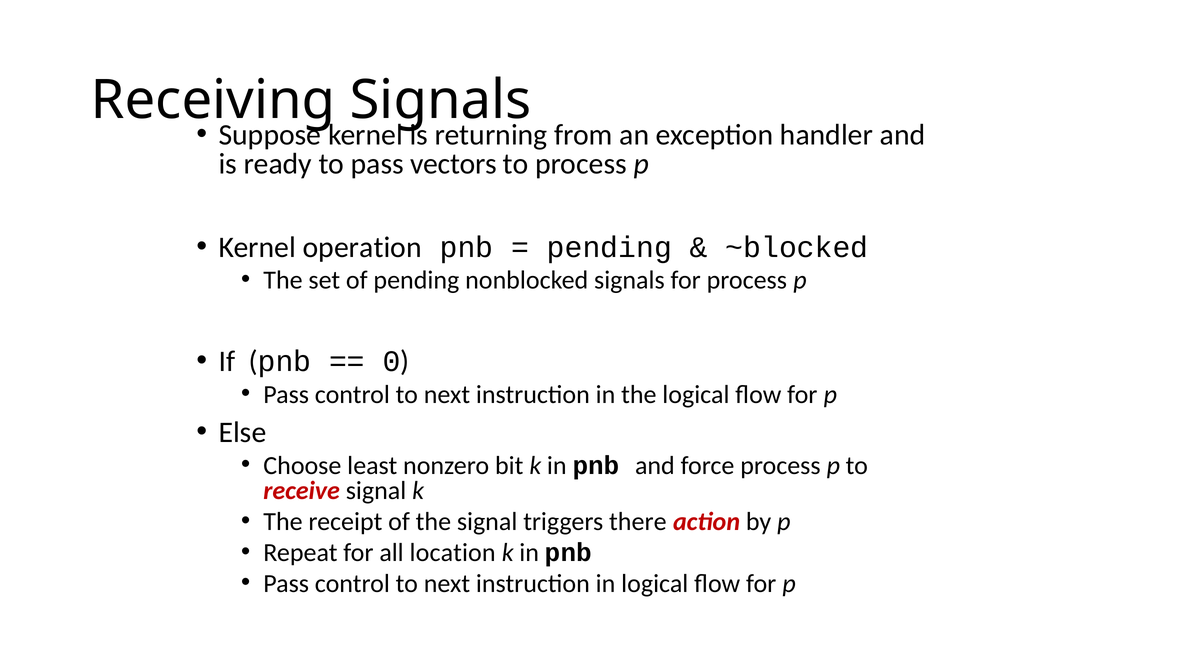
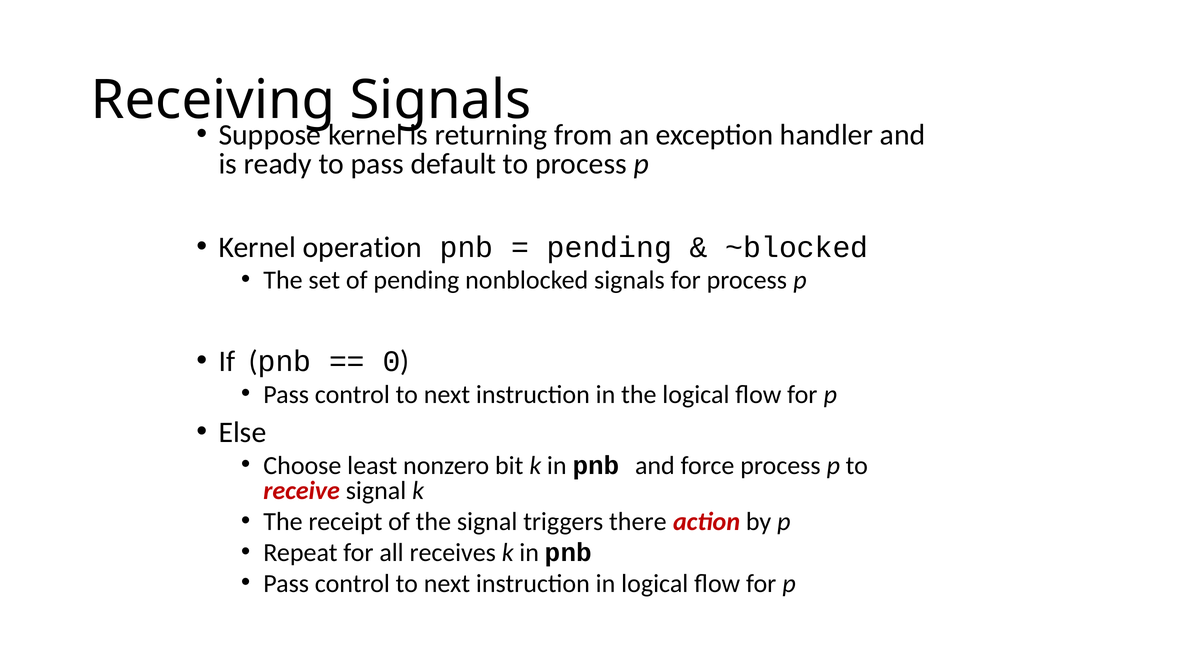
vectors: vectors -> default (453, 164)
location: location -> receives (453, 552)
